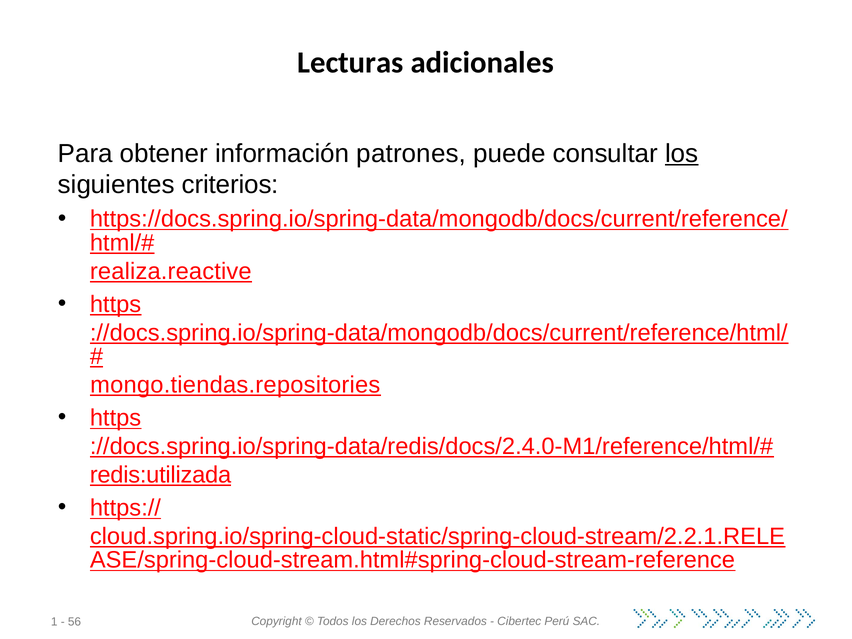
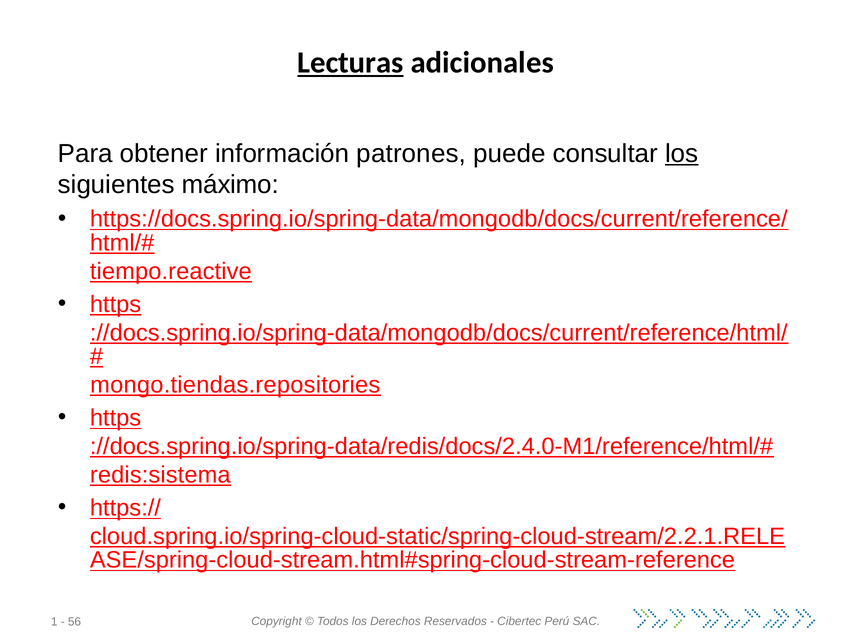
Lecturas underline: none -> present (350, 63)
criterios: criterios -> máximo (230, 185)
realiza.reactive: realiza.reactive -> tiempo.reactive (171, 271)
redis:utilizada: redis:utilizada -> redis:sistema (160, 475)
